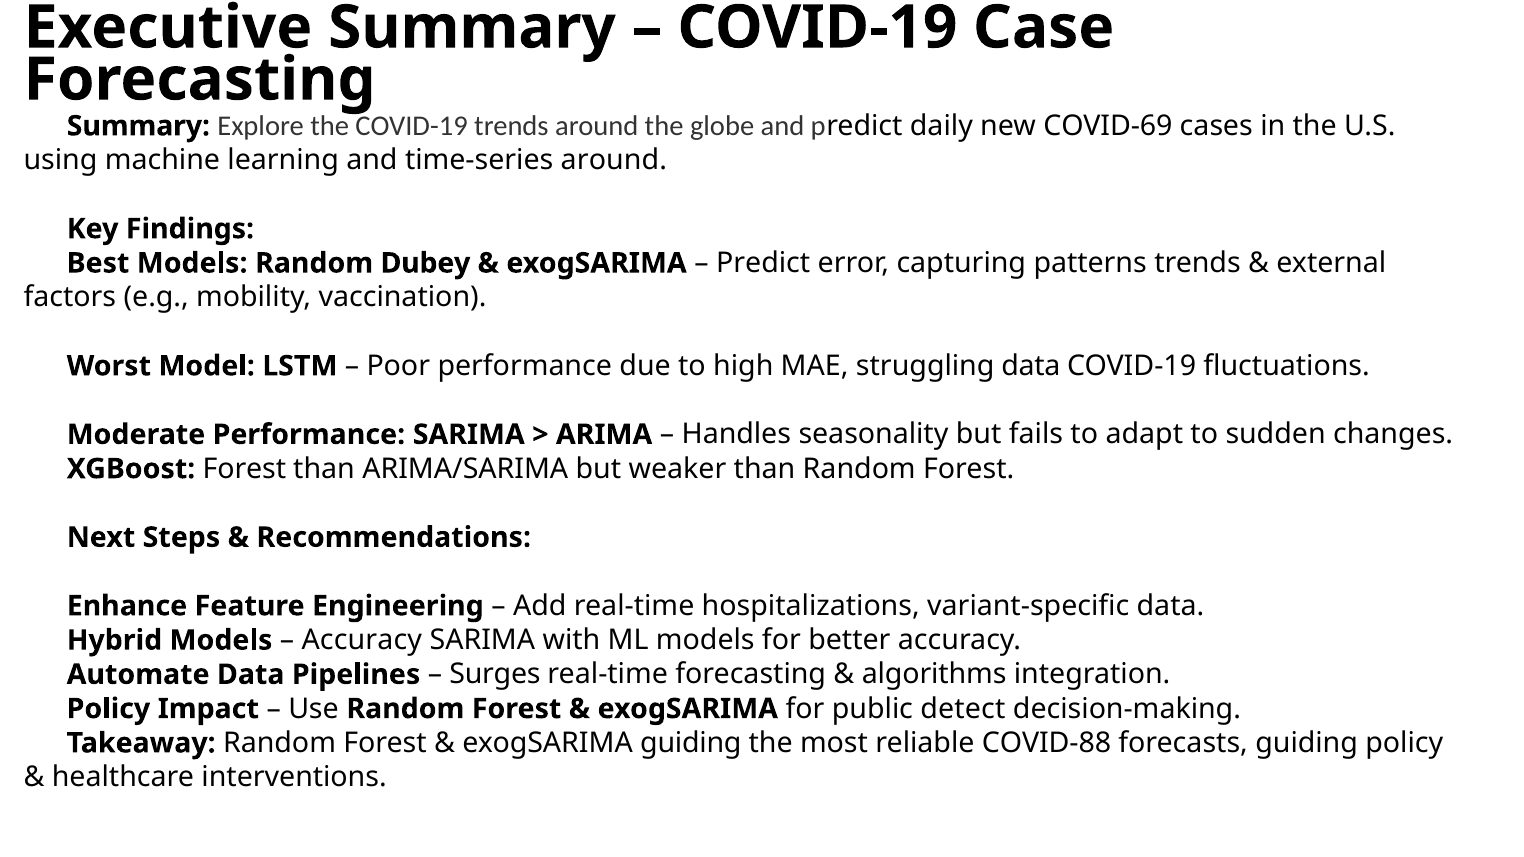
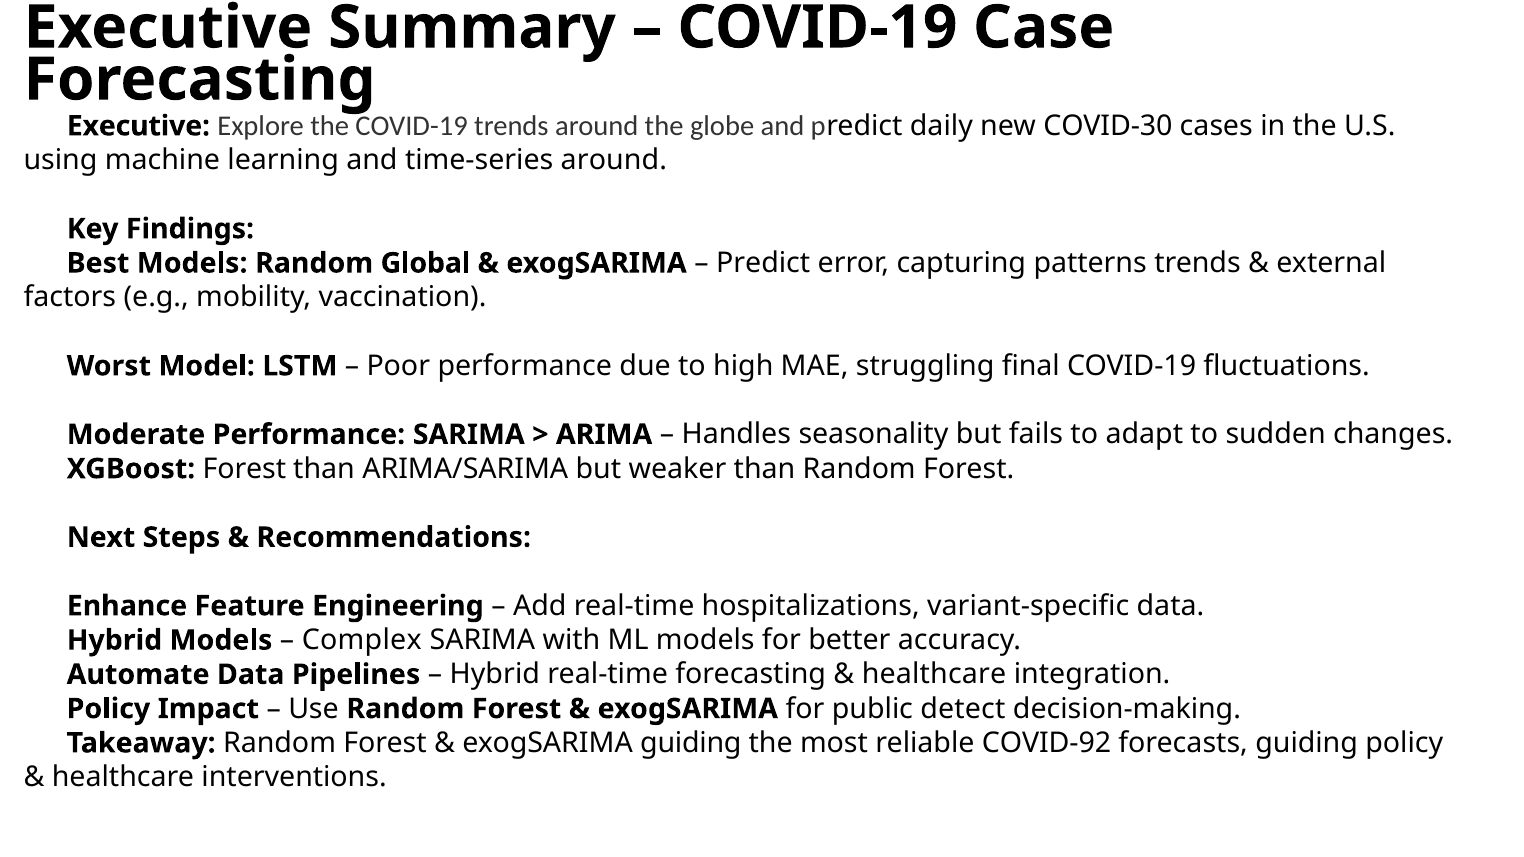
Summary: Summary -> Executive (138, 126)
COVID-69: COVID-69 -> COVID-30 (1108, 126)
Dubey: Dubey -> Global (425, 263)
struggling data: data -> final (1031, 366)
Accuracy: Accuracy -> Complex (362, 640)
Surges: Surges -> Hybrid (495, 675)
algorithms: algorithms -> healthcare (934, 675)
COVID-88: COVID-88 -> COVID-92 (1047, 743)
